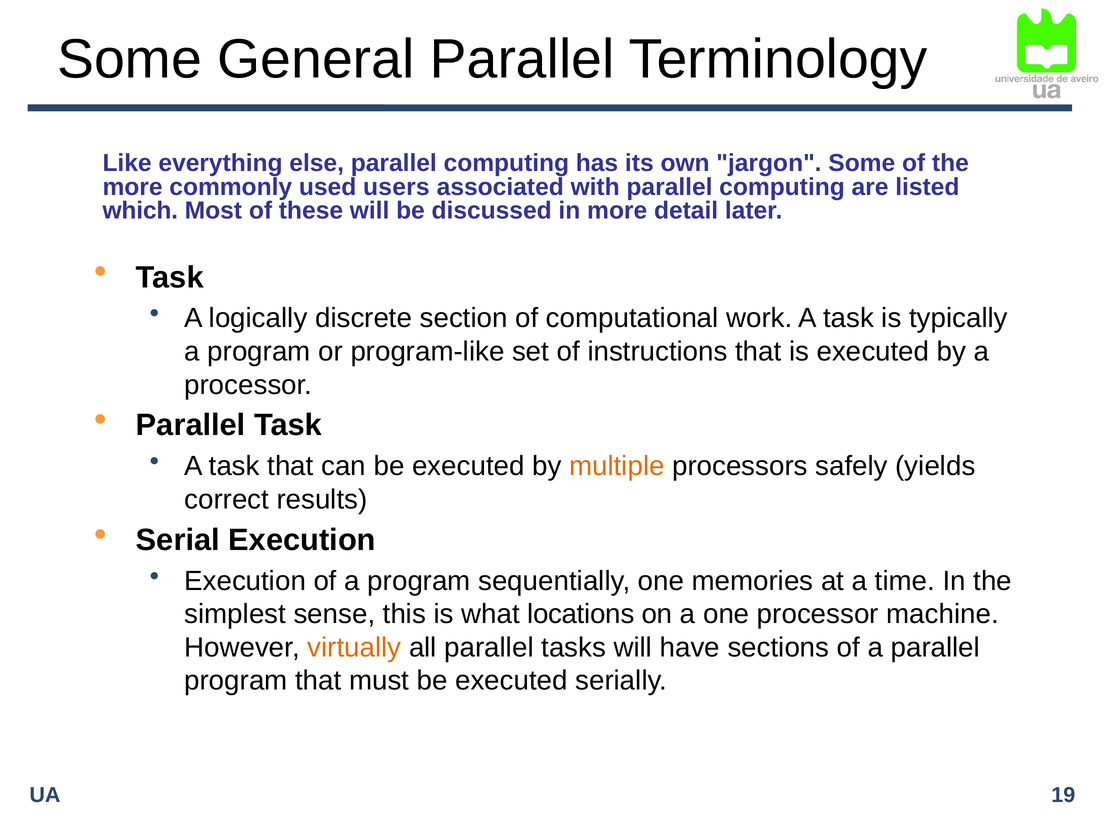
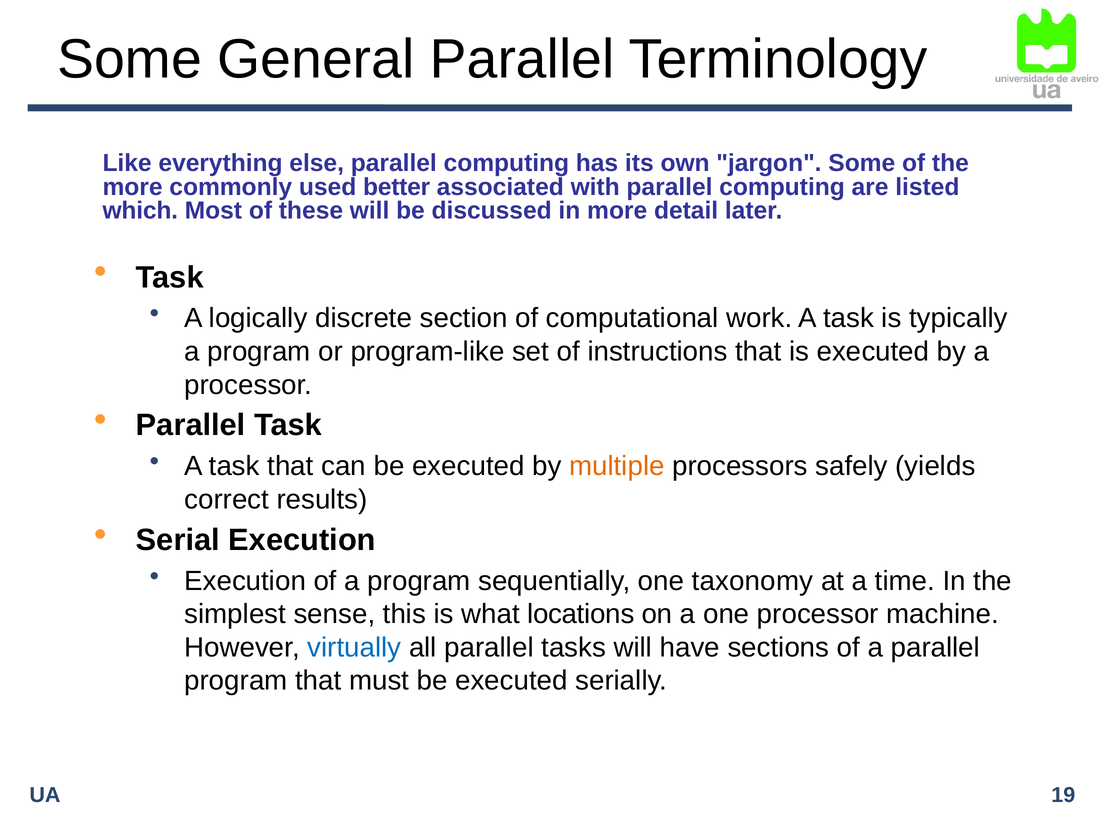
users: users -> better (397, 187)
memories: memories -> taxonomy (752, 581)
virtually colour: orange -> blue (354, 647)
